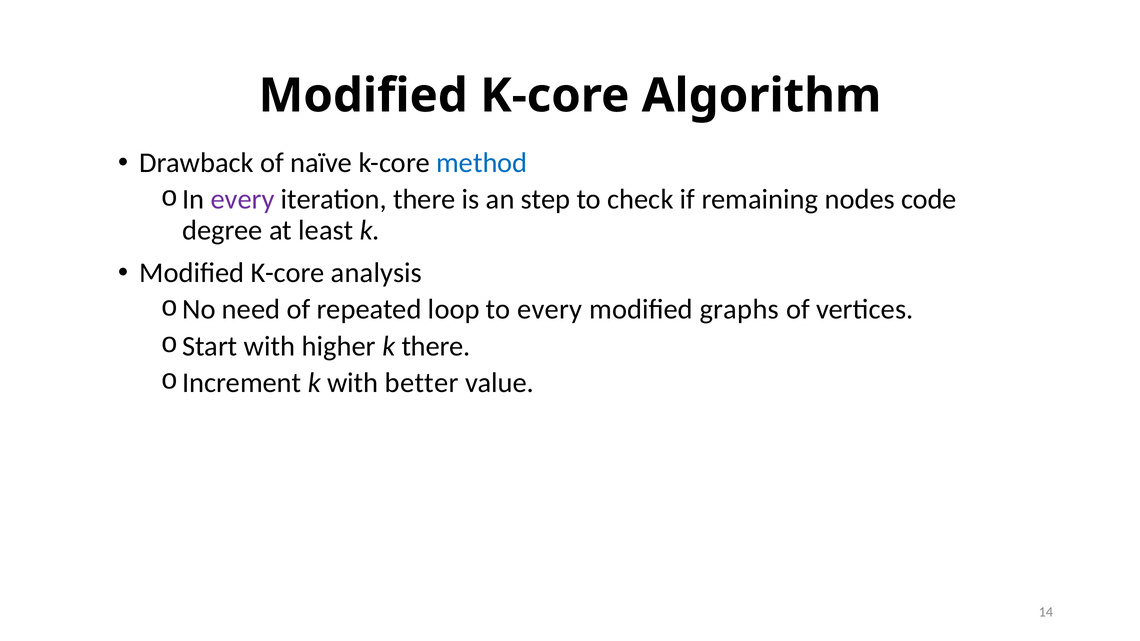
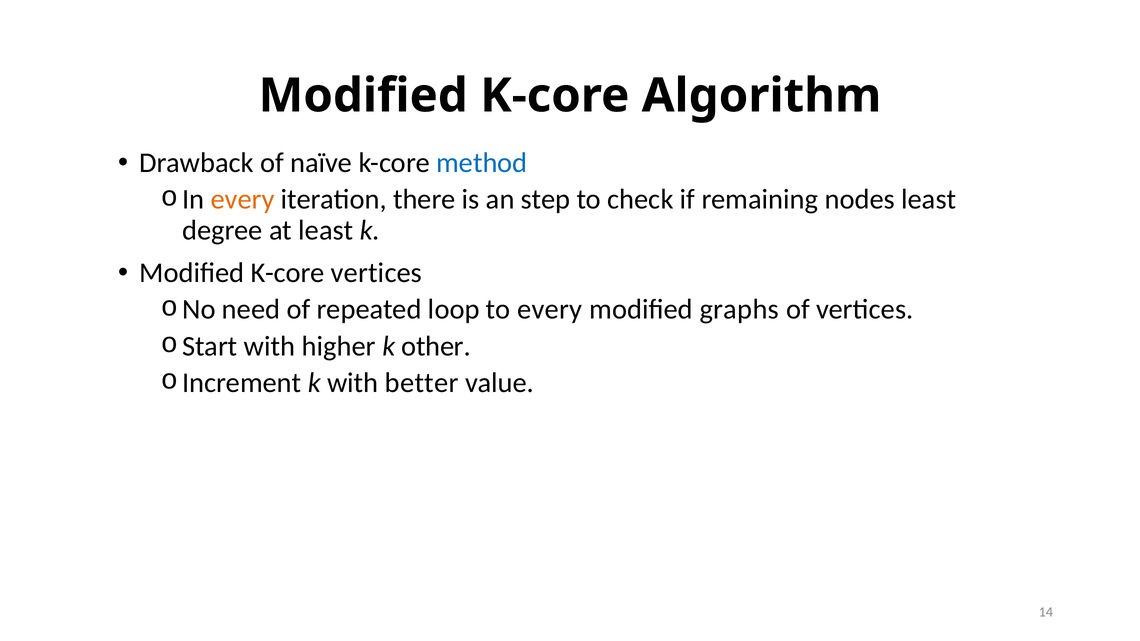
every colour: purple -> orange (243, 200)
nodes code: code -> least (929, 200)
K-core analysis: analysis -> vertices (377, 273)
k there: there -> other (436, 346)
